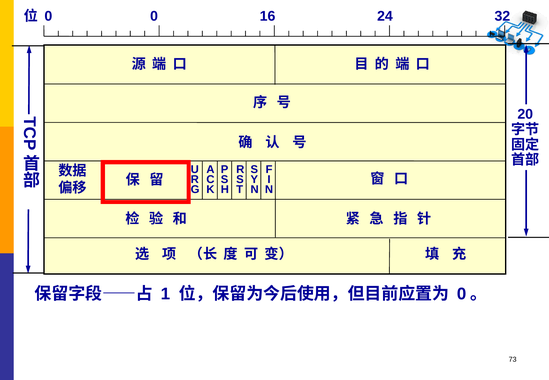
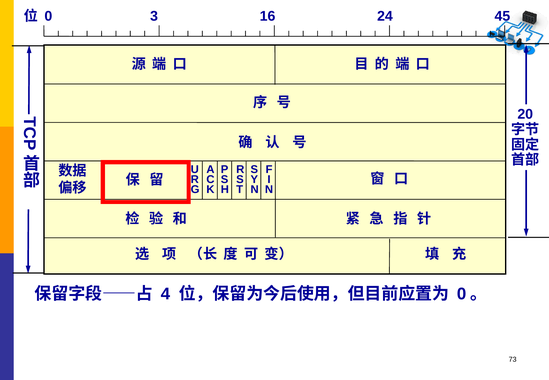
0 0: 0 -> 3 (154, 16)
32: 32 -> 45 (502, 16)
1: 1 -> 4 (165, 294)
